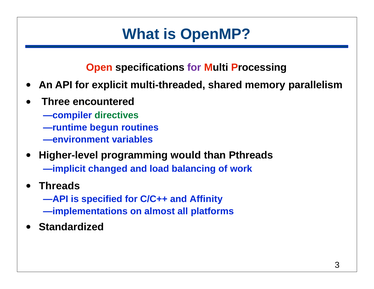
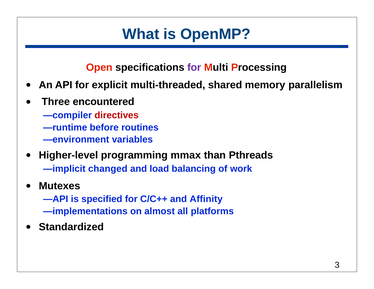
directives colour: green -> red (117, 115)
begun: begun -> before (104, 128)
would: would -> mmax (186, 155)
Threads: Threads -> Mutexes (59, 186)
